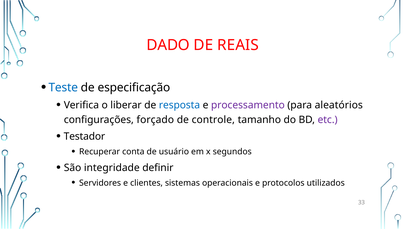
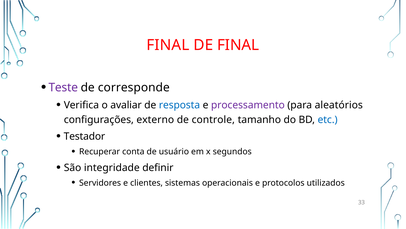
DADO: DADO -> FINAL (168, 45)
DE REAIS: REAIS -> FINAL (238, 45)
Teste colour: blue -> purple (63, 87)
especificação: especificação -> corresponde (134, 87)
liberar: liberar -> avaliar (126, 105)
forçado: forçado -> externo (155, 119)
etc colour: purple -> blue (328, 119)
